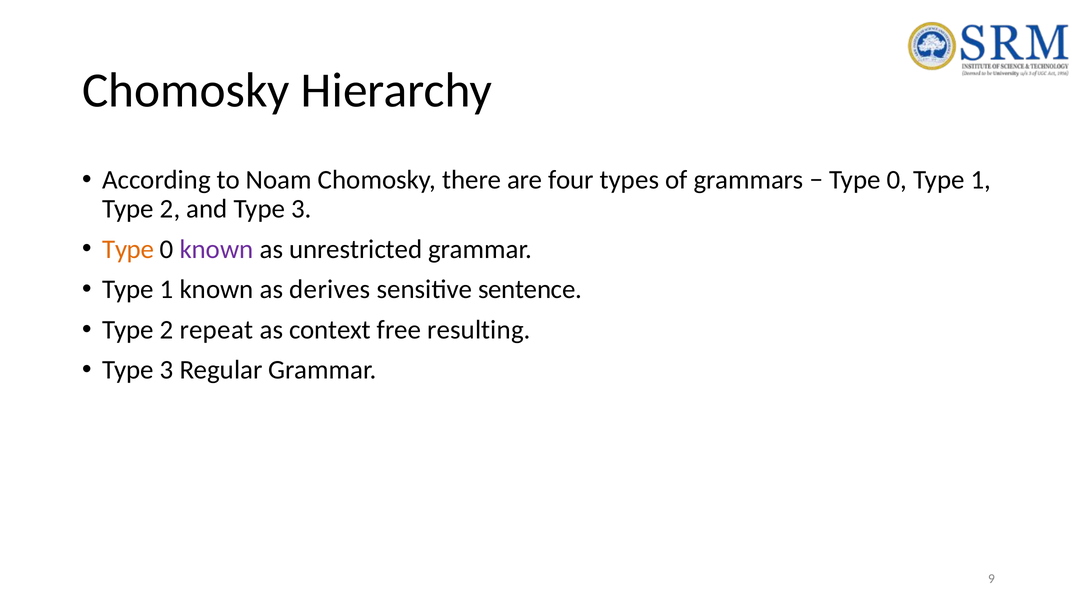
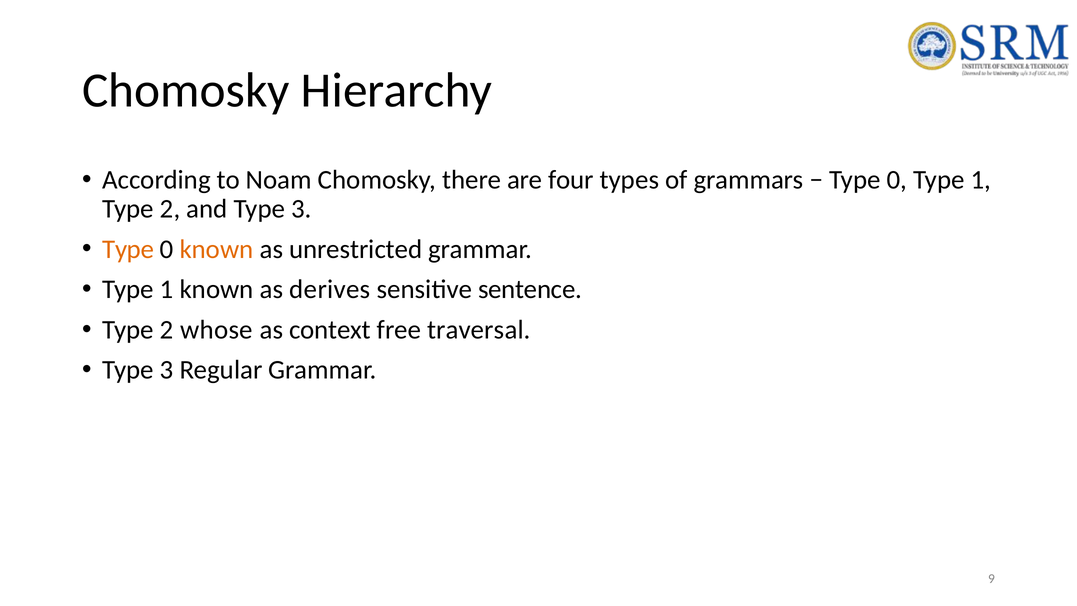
known colour: purple -> orange (217, 249)
repeat: repeat -> whose (216, 330)
resulting: resulting -> traversal (479, 330)
